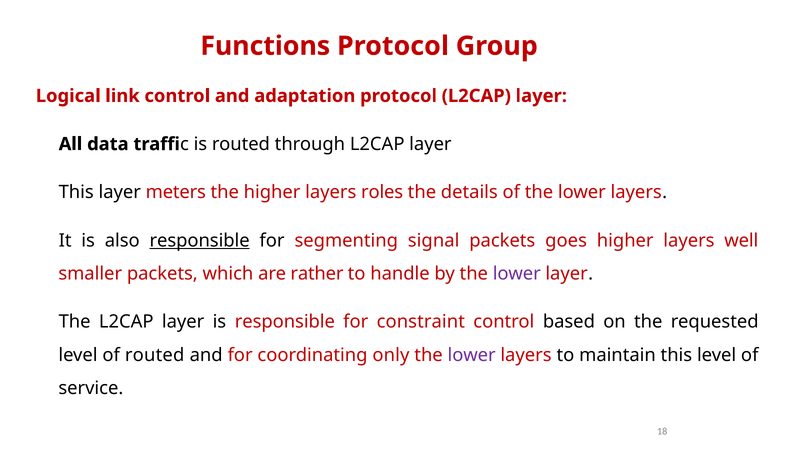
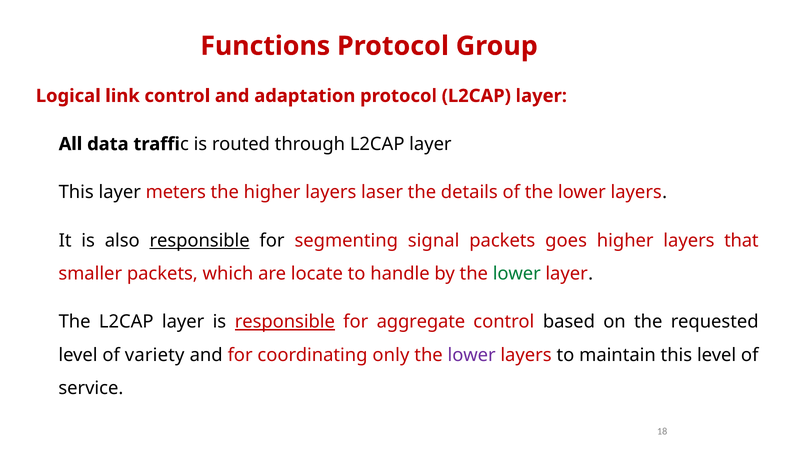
roles: roles -> laser (382, 192)
well: well -> that (741, 241)
rather: rather -> locate (317, 274)
lower colour: purple -> green (517, 274)
responsible underline: none -> present (285, 322)
constraint: constraint -> aggregate (421, 322)
of routed: routed -> variety (155, 355)
